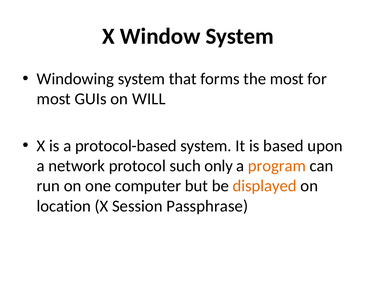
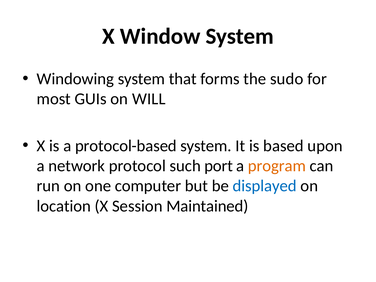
the most: most -> sudo (287, 79)
only: only -> port (219, 166)
displayed colour: orange -> blue (265, 186)
Passphrase: Passphrase -> Maintained (207, 206)
